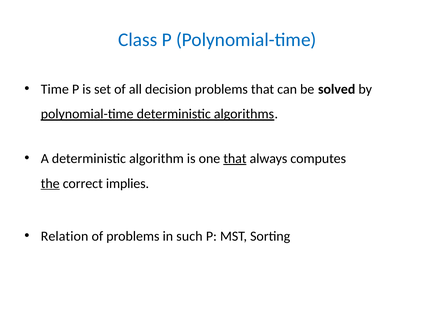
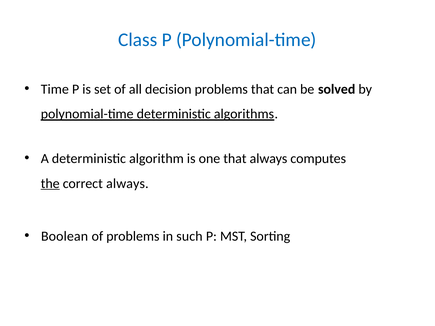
that underline: present -> none (235, 159)
correct implies: implies -> always (127, 184)
Relation: Relation -> Boolean (65, 236)
